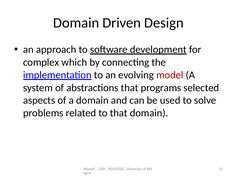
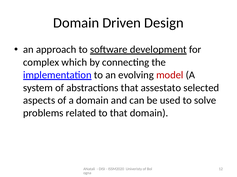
programs: programs -> assestato (161, 88)
